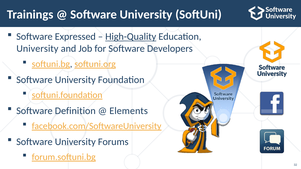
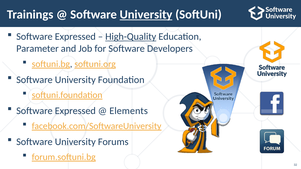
University underline: none -> present (146, 14)
University: University -> Parameter (37, 49)
Definition: Definition -> Expressed (75, 111)
